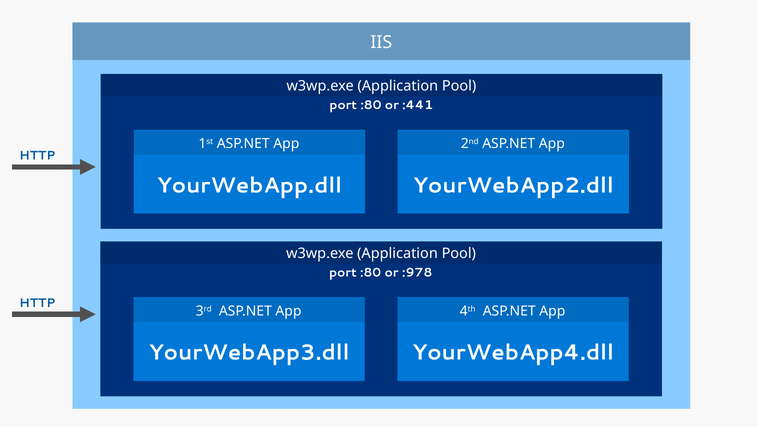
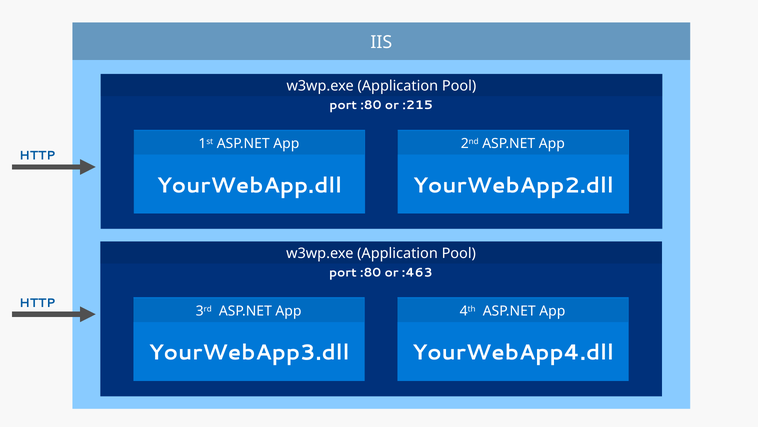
:441: :441 -> :215 (418, 105)
:978: :978 -> :463 (417, 272)
